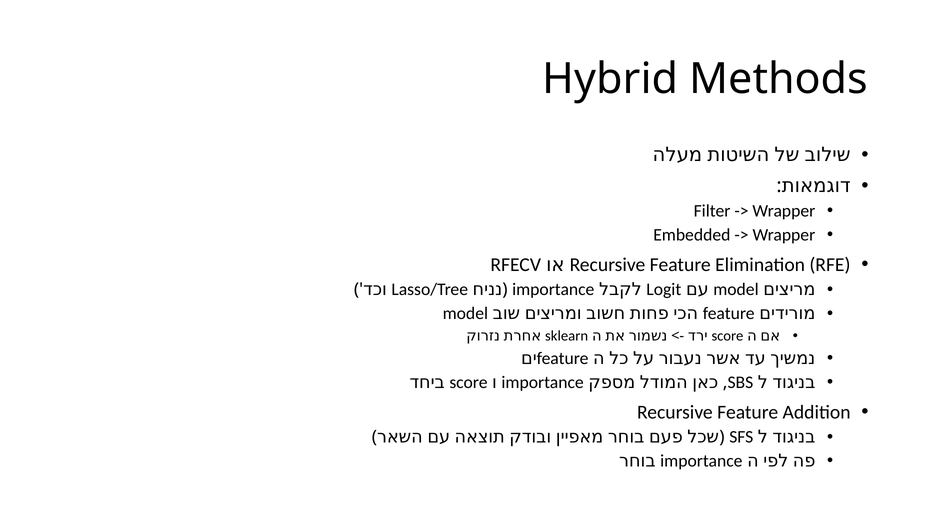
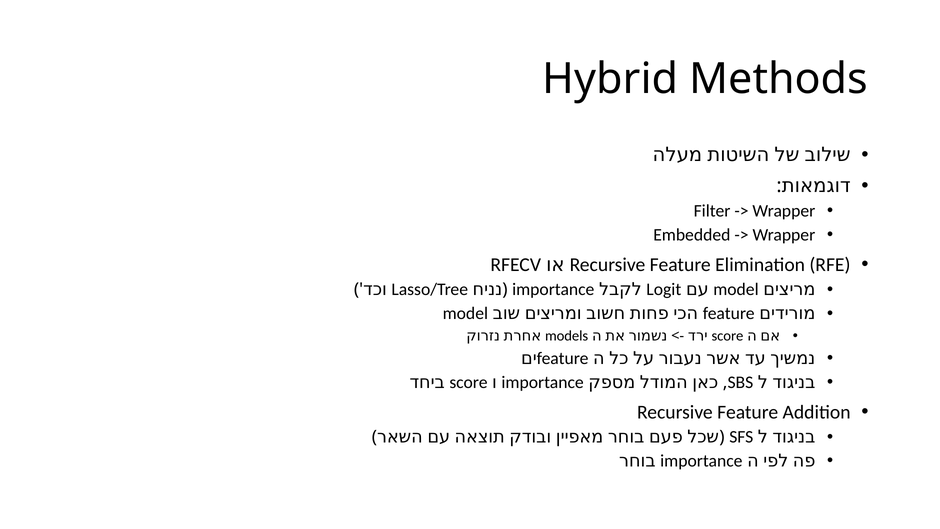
sklearn: sklearn -> models (567, 336)
